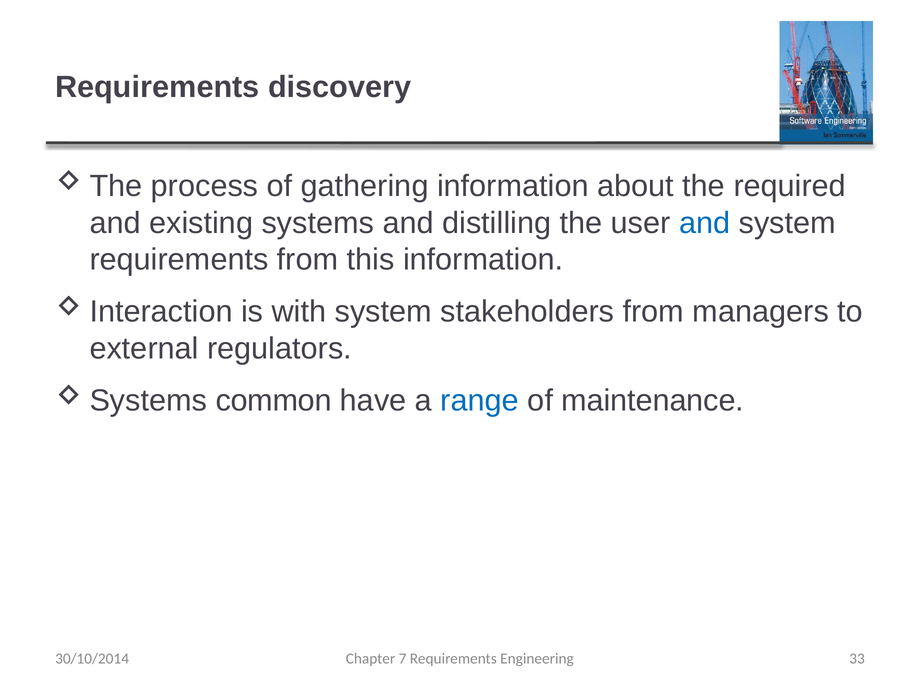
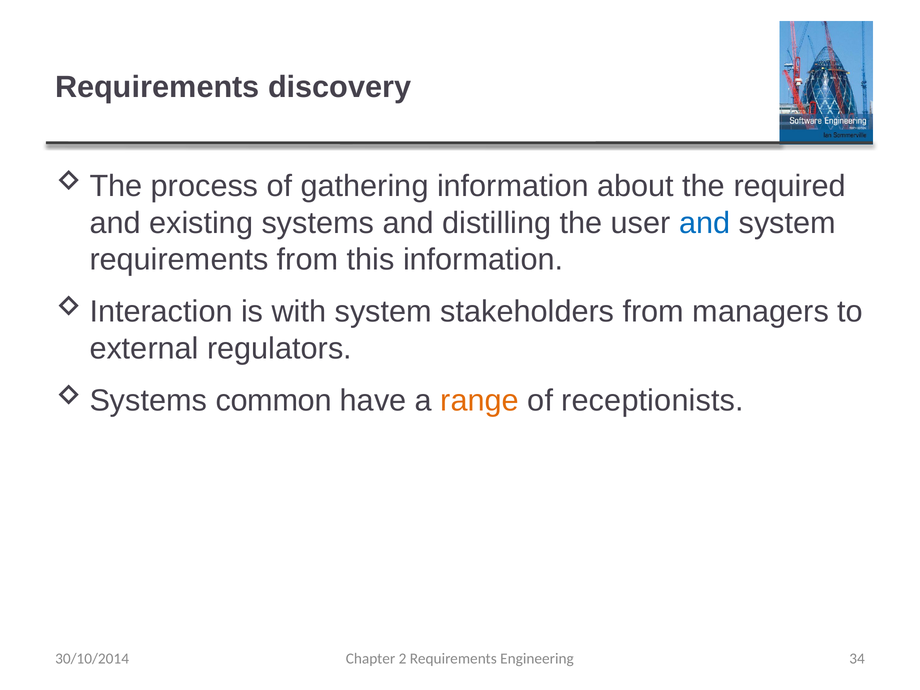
range colour: blue -> orange (480, 401)
maintenance: maintenance -> receptionists (653, 401)
7: 7 -> 2 (403, 659)
33: 33 -> 34 (857, 659)
